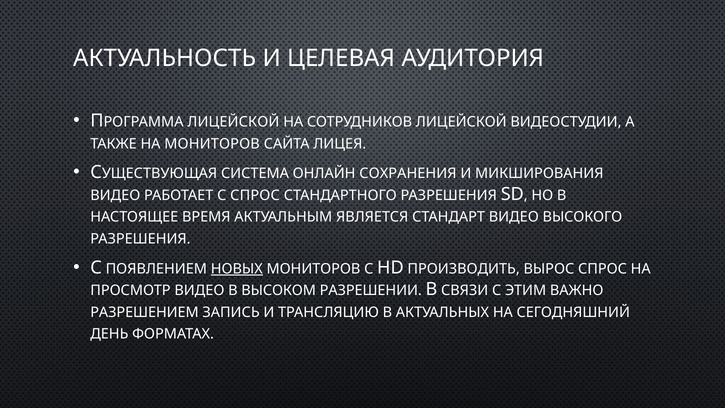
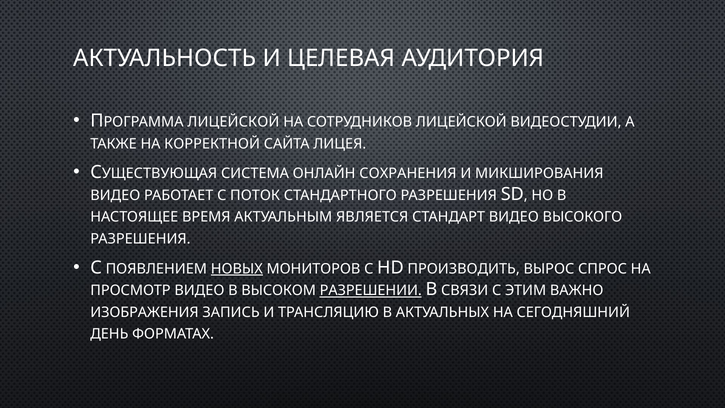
НА МОНИТОРОВ: МОНИТОРОВ -> КОРРЕКТНОЙ (212, 144)
С СПРОС: СПРОС -> ПОТОК (255, 195)
РАЗРЕШЕНИИ underline: none -> present (371, 291)
РАЗРЕШЕНИЕМ: РАЗРЕШЕНИЕМ -> ИЗОБРАЖЕНИЯ (145, 312)
